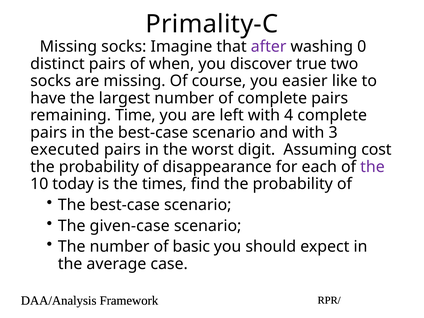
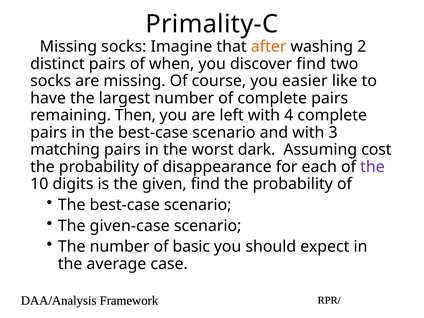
after colour: purple -> orange (269, 47)
0: 0 -> 2 (362, 47)
discover true: true -> find (311, 64)
Time: Time -> Then (135, 115)
executed: executed -> matching (65, 150)
digit: digit -> dark (257, 150)
today: today -> digits (73, 184)
times: times -> given (164, 184)
